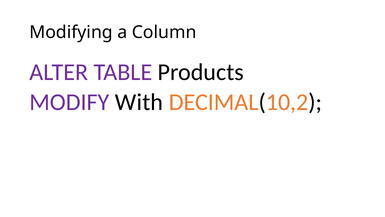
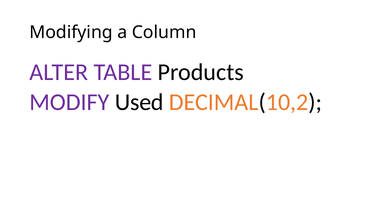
With: With -> Used (139, 102)
